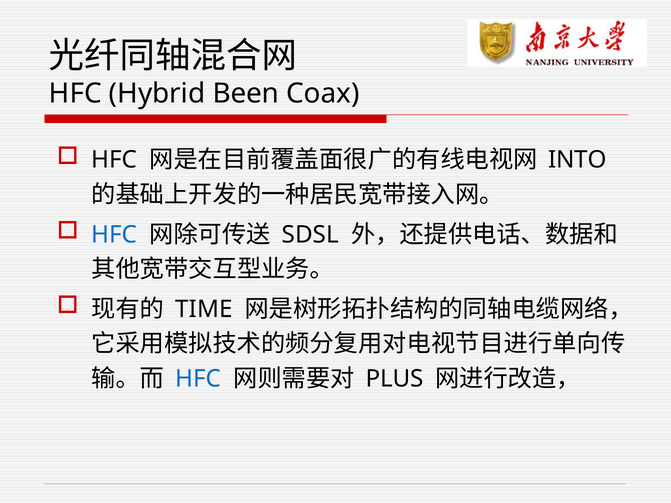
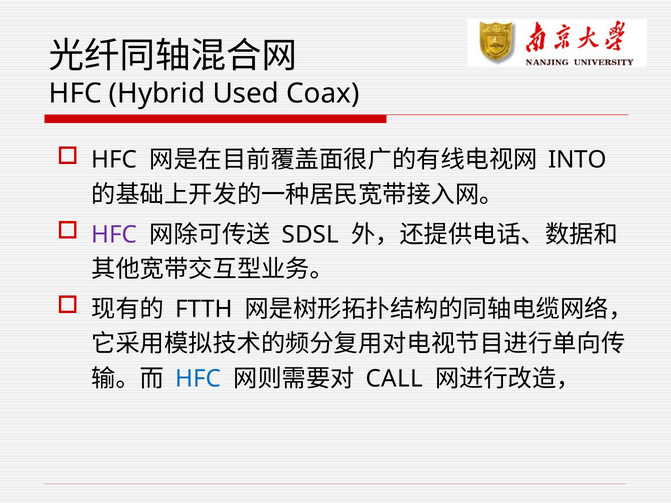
Been: Been -> Used (246, 93)
HFC colour: blue -> purple (114, 235)
TIME: TIME -> FTTH (204, 309)
PLUS: PLUS -> CALL (394, 379)
